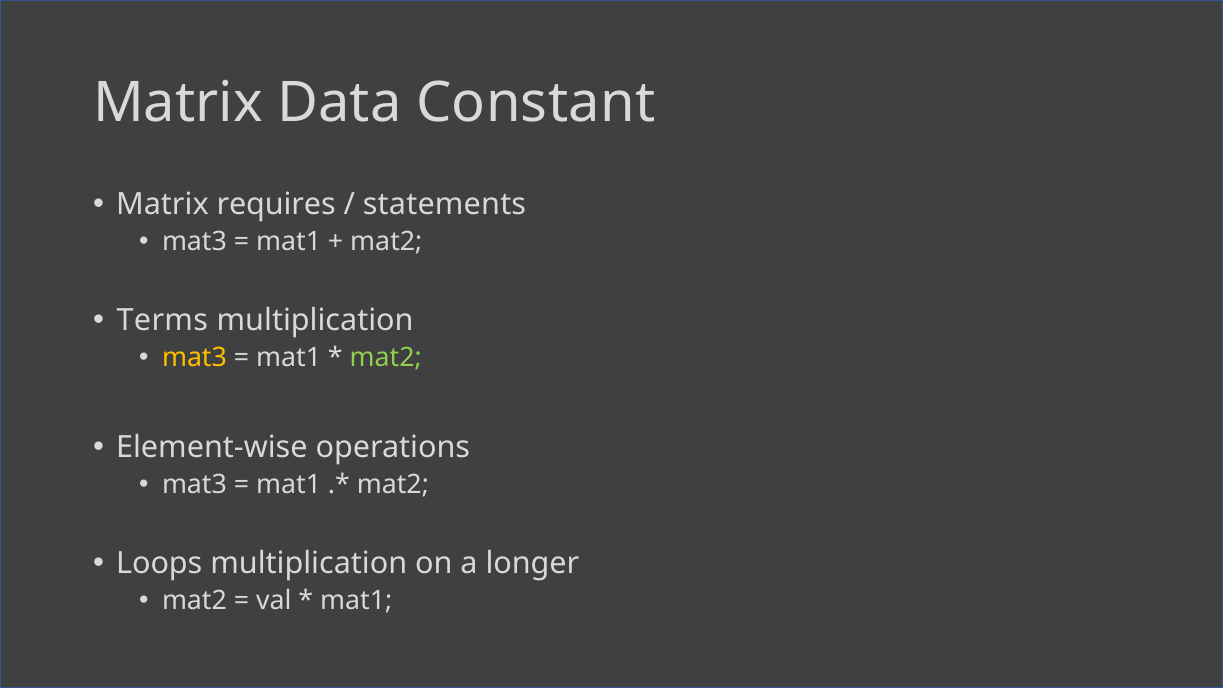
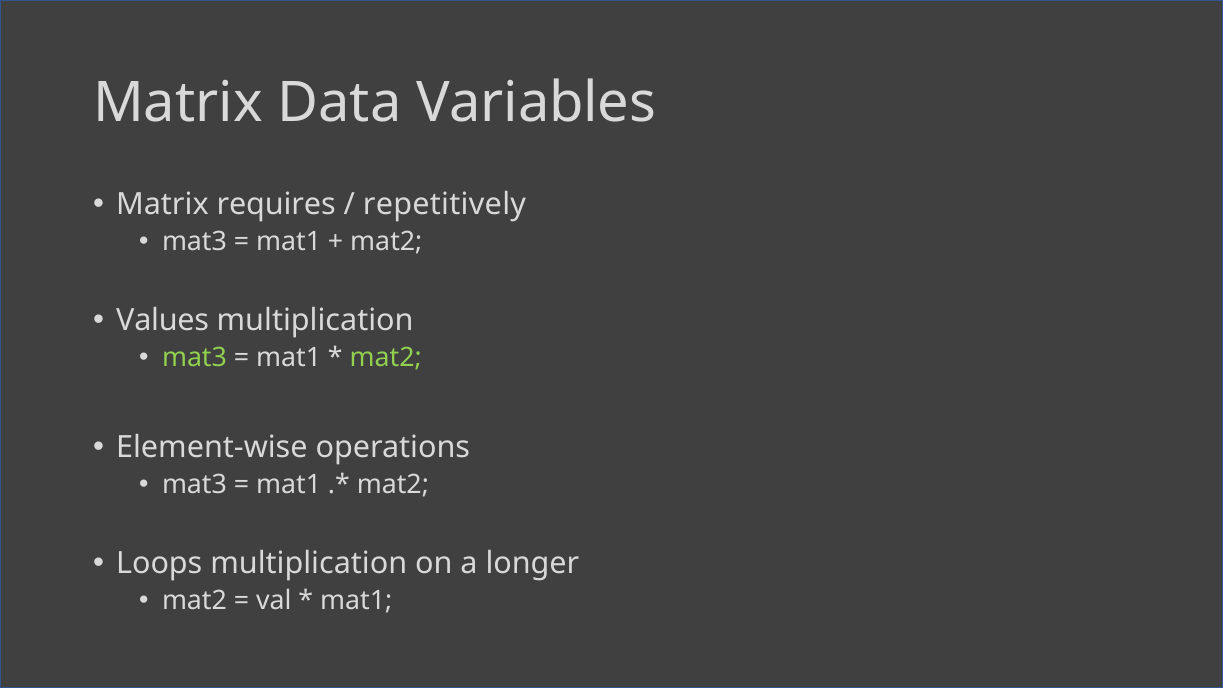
Constant: Constant -> Variables (536, 103)
statements: statements -> repetitively (444, 204)
Terms: Terms -> Values (163, 320)
mat3 colour: yellow -> light green (194, 358)
